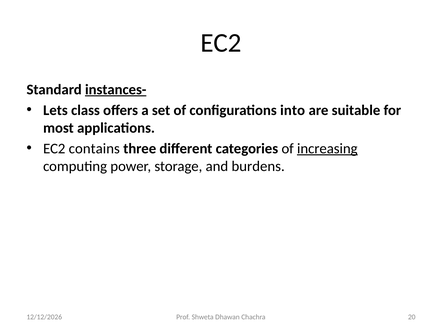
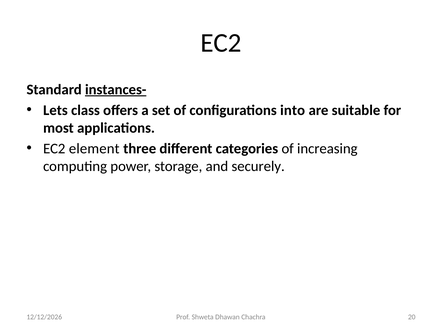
contains: contains -> element (94, 148)
increasing underline: present -> none (327, 148)
burdens: burdens -> securely (258, 166)
